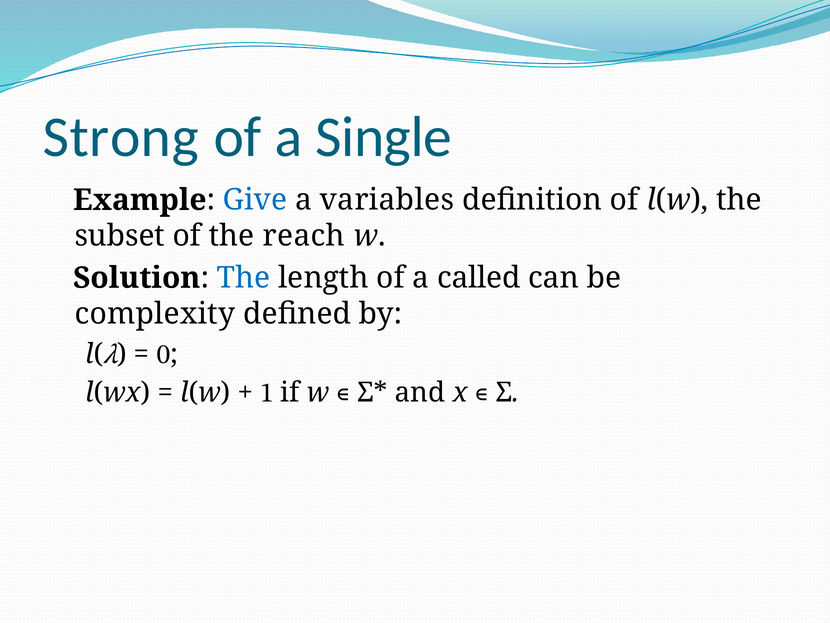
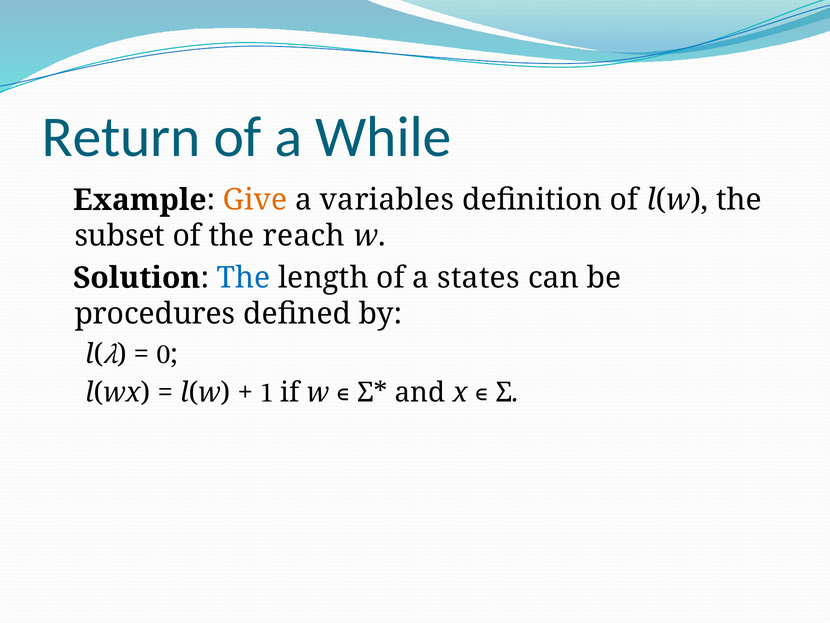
Strong: Strong -> Return (121, 137)
Single: Single -> While (383, 137)
Give colour: blue -> orange (255, 200)
called: called -> states (479, 278)
complexity: complexity -> procedures (155, 314)
